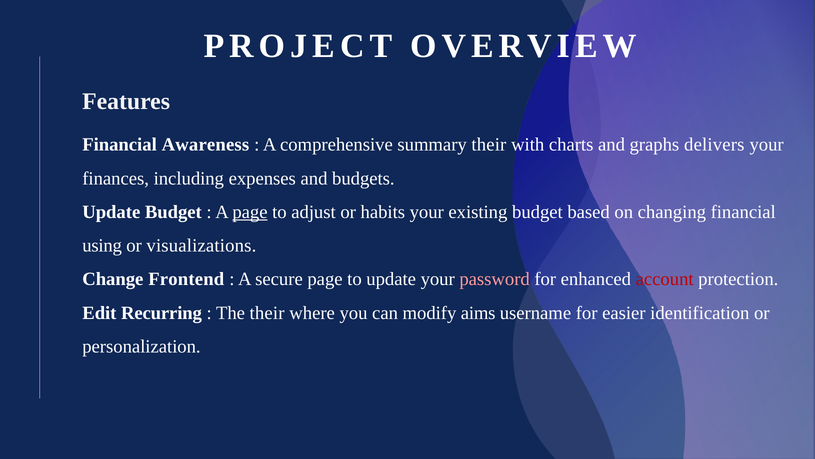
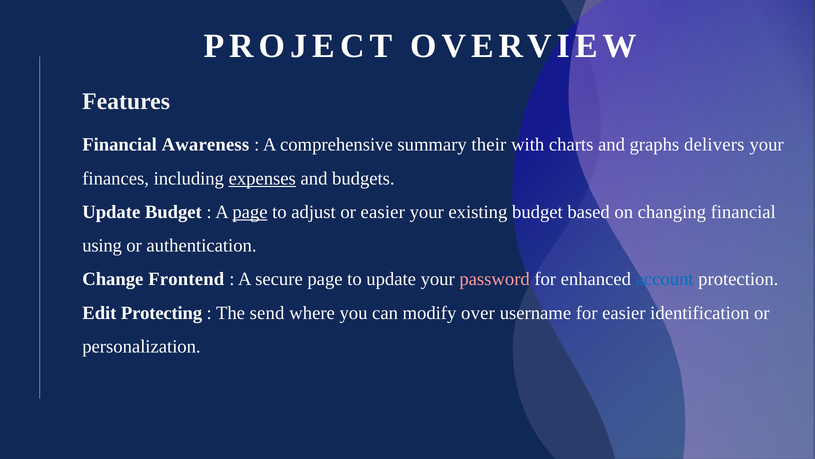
expenses underline: none -> present (262, 178)
or habits: habits -> easier (383, 212)
visualizations: visualizations -> authentication (202, 245)
account colour: red -> blue (665, 279)
Recurring: Recurring -> Protecting (162, 313)
The their: their -> send (267, 313)
aims: aims -> over (478, 313)
